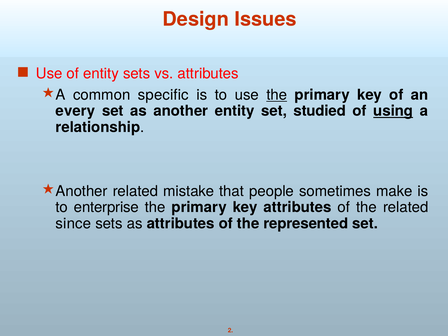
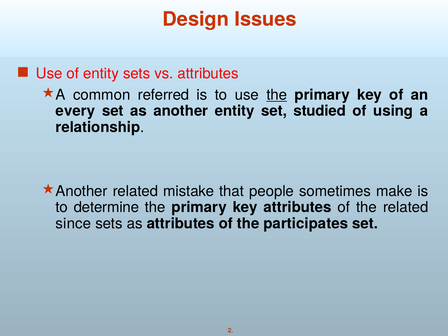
specific: specific -> referred (164, 95)
using underline: present -> none (393, 111)
enterprise: enterprise -> determine (106, 207)
represented: represented -> participates (306, 223)
